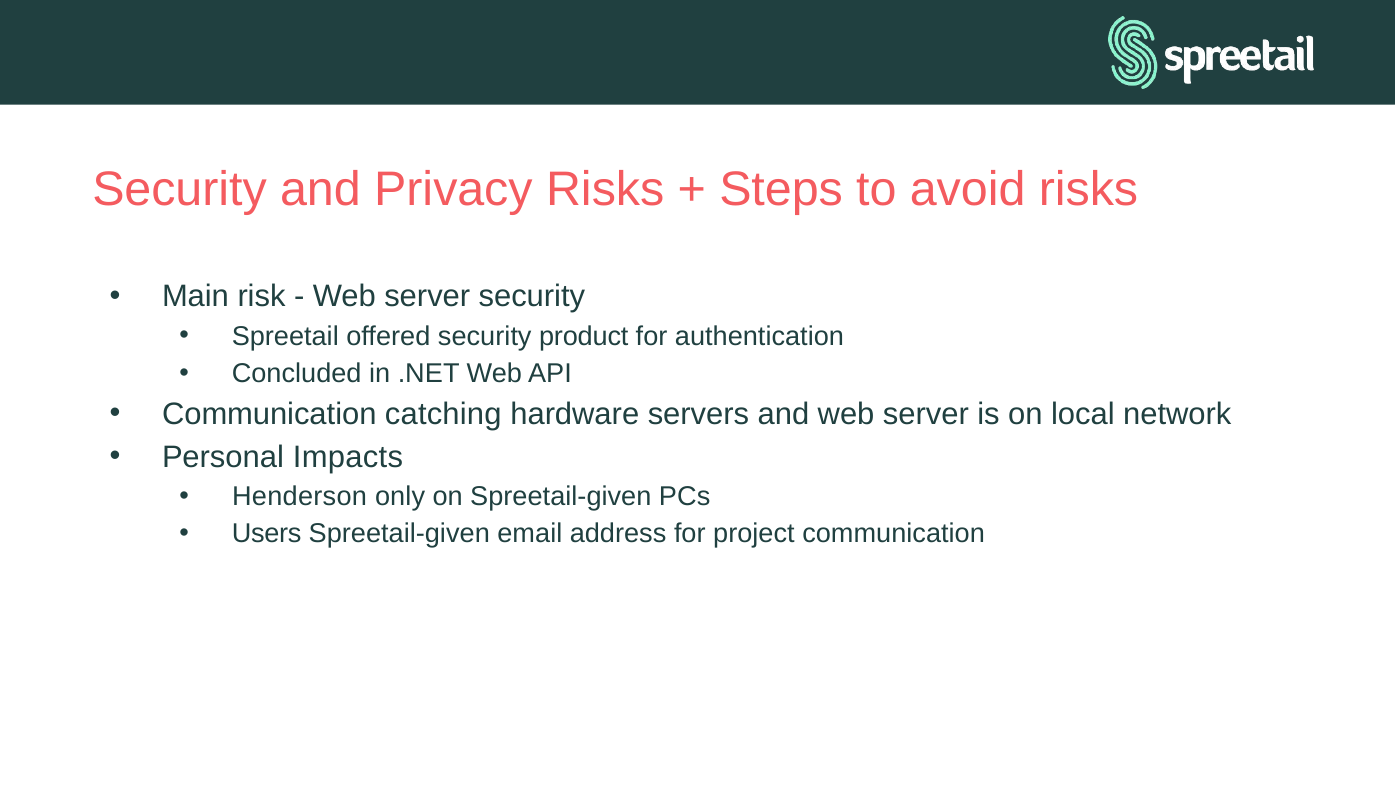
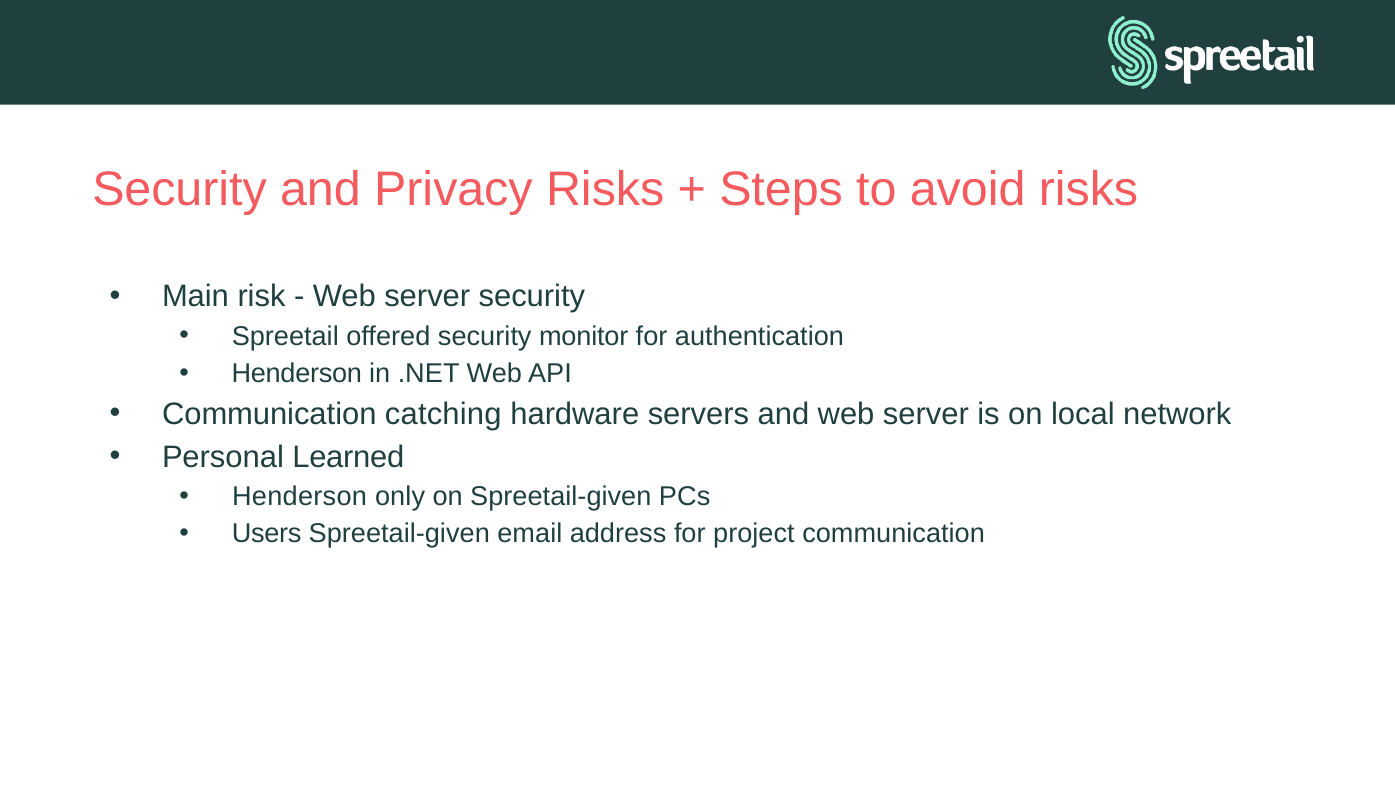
product: product -> monitor (584, 336)
Concluded: Concluded -> Henderson (297, 373)
Impacts: Impacts -> Learned (348, 457)
